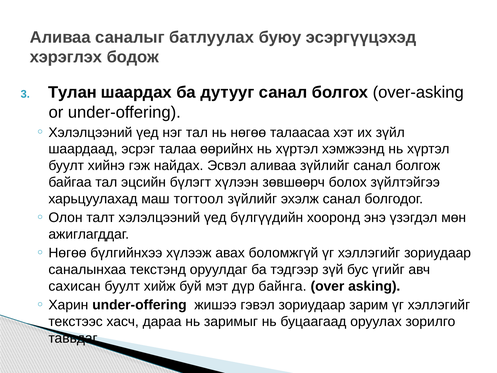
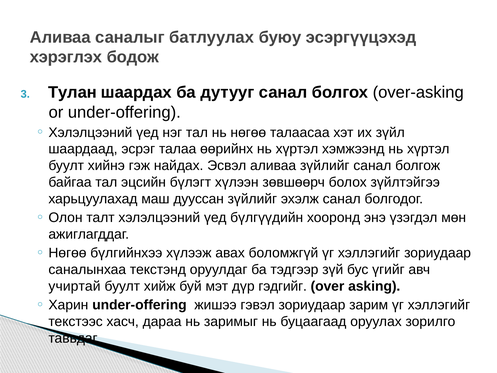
тогтоол: тогтоол -> дууссан (199, 199)
сахисан: сахисан -> учиртай (74, 286)
байнга: байнга -> гэдгийг (283, 286)
